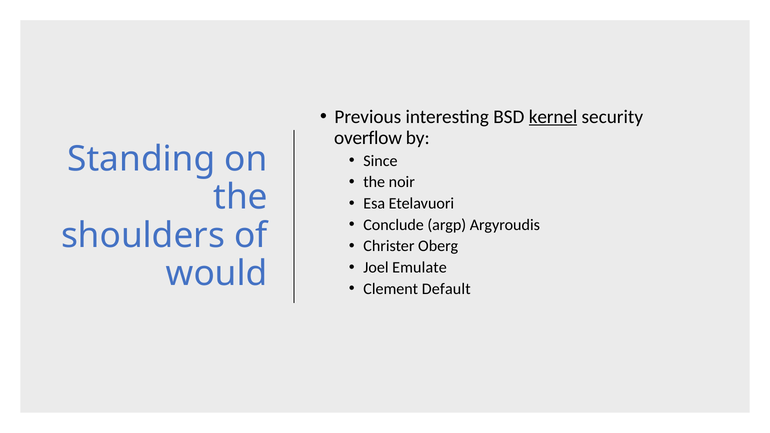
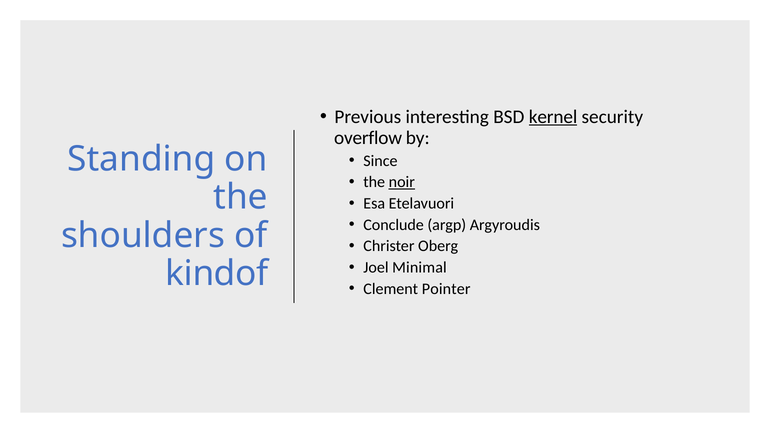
noir underline: none -> present (402, 182)
Emulate: Emulate -> Minimal (419, 268)
would: would -> kindof (217, 274)
Default: Default -> Pointer (446, 289)
